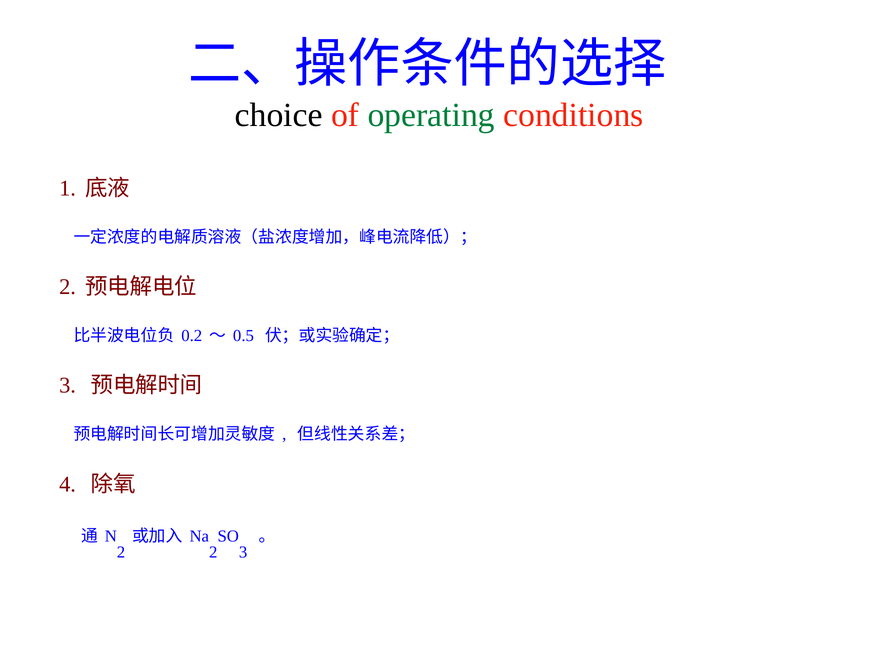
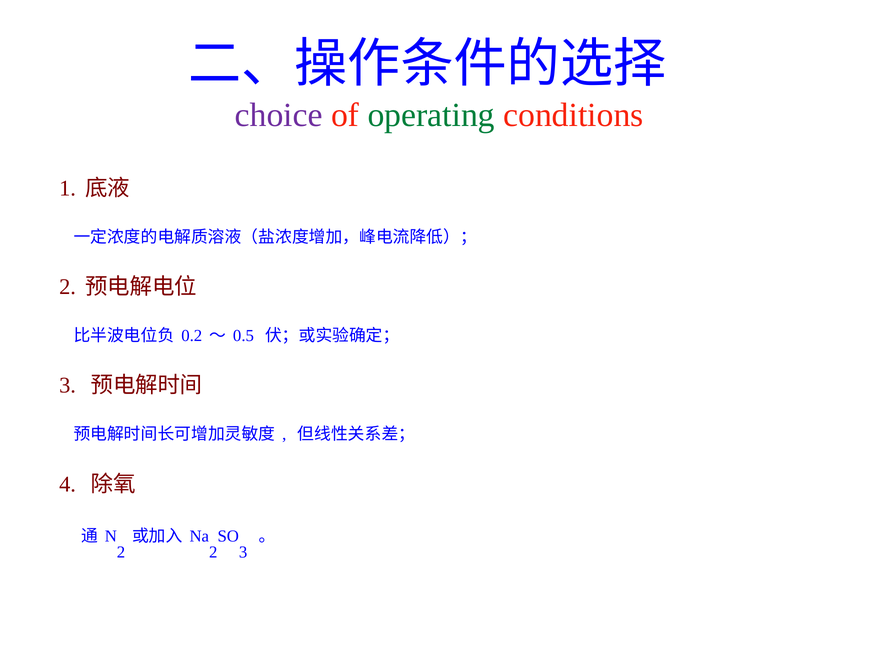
choice colour: black -> purple (279, 115)
